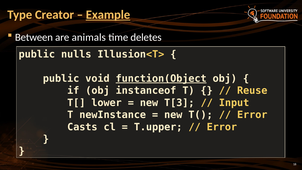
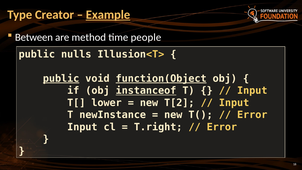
animals: animals -> method (89, 37)
deletes: deletes -> people (146, 37)
public underline: none -> present (61, 79)
instanceof underline: none -> present (146, 91)
Reuse: Reuse -> Input (252, 91)
T[3: T[3 -> T[2 (179, 103)
Casts: Casts -> Input (82, 127)
T.upper: T.upper -> T.right (158, 127)
